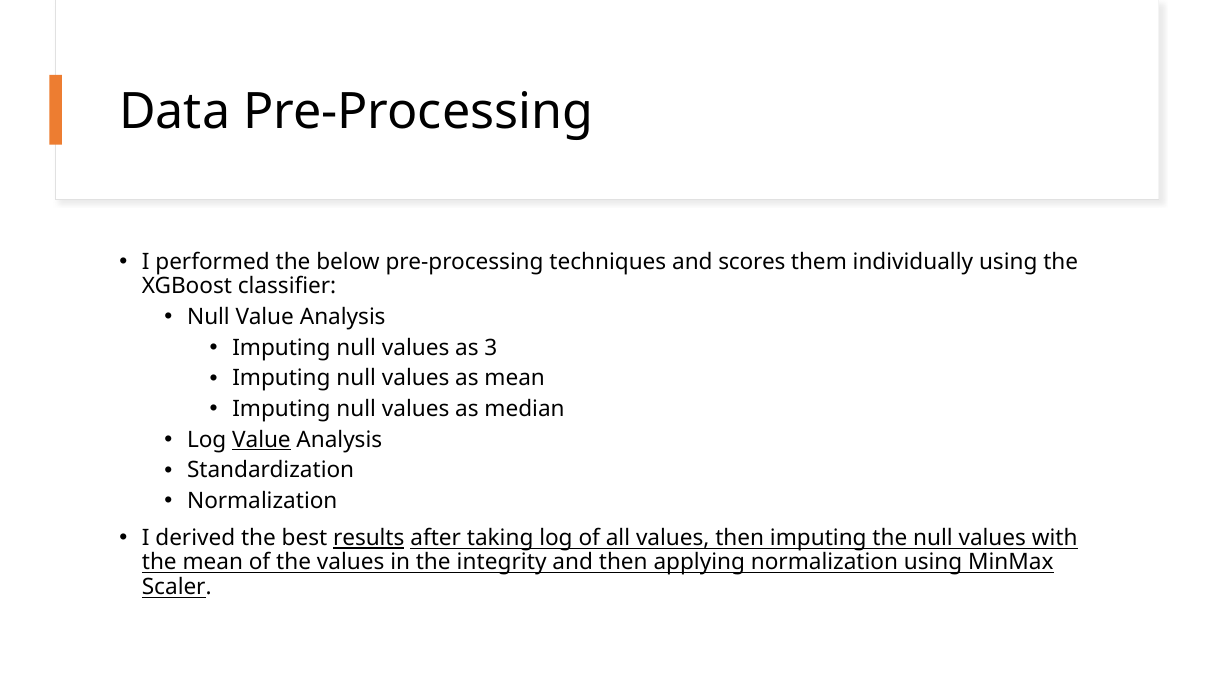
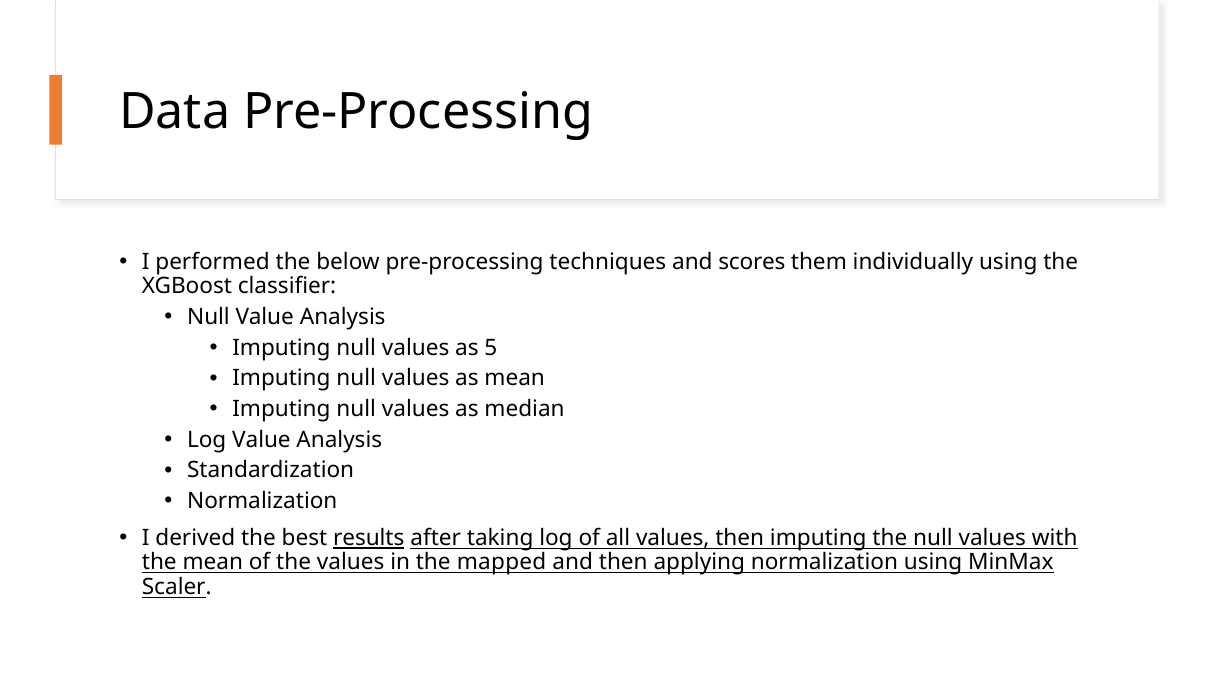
3: 3 -> 5 (491, 348)
Value underline: present -> none (261, 440)
integrity: integrity -> mapped (502, 562)
